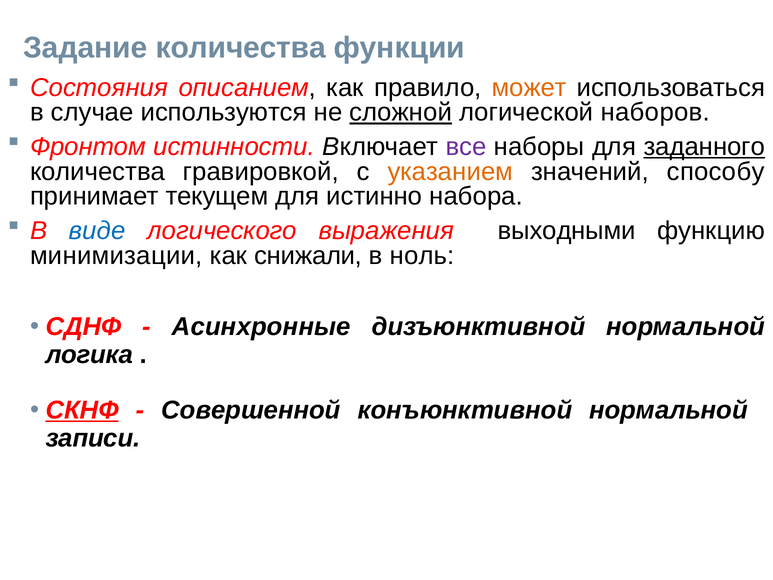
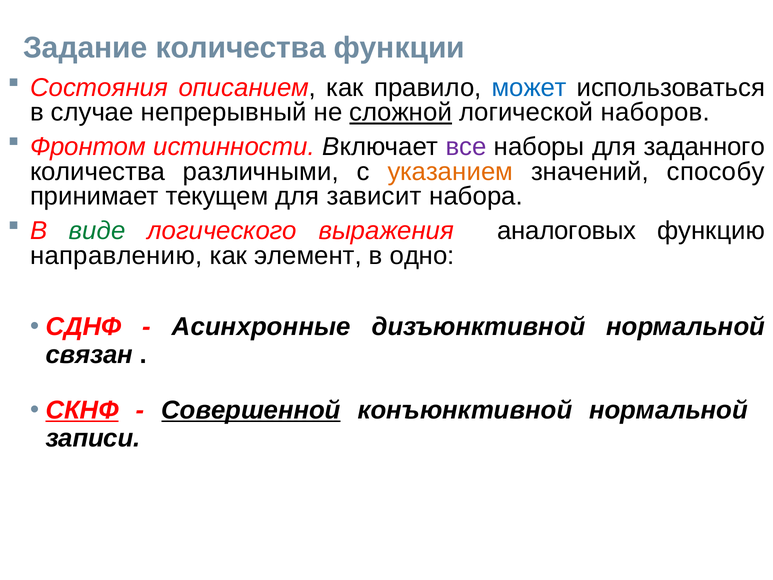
может colour: orange -> blue (529, 88)
используются: используются -> непрерывный (224, 112)
заданного underline: present -> none (704, 147)
гравировкой: гравировкой -> различными (261, 172)
истинно: истинно -> зависит (374, 196)
виде colour: blue -> green (97, 231)
выходными: выходными -> аналоговых (567, 231)
минимизации: минимизации -> направлению (116, 255)
снижали: снижали -> элемент (308, 255)
ноль: ноль -> одно (422, 255)
логика: логика -> связан (89, 355)
Совершенной underline: none -> present (251, 410)
